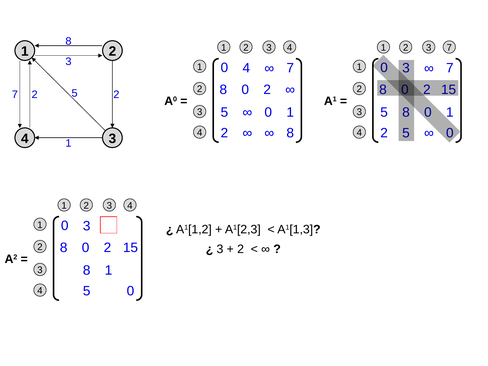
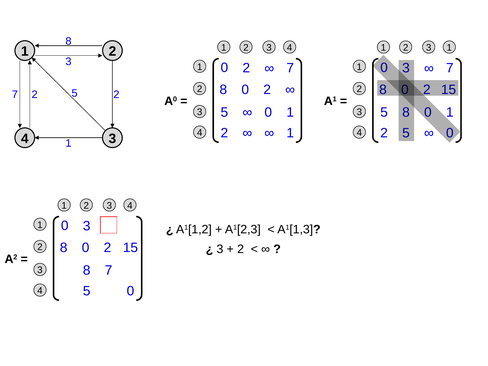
1 7: 7 -> 1 (449, 48)
4: 4 -> 2 (246, 68)
8: 8 -> 1 (290, 133)
8 1: 1 -> 7 (109, 270)
